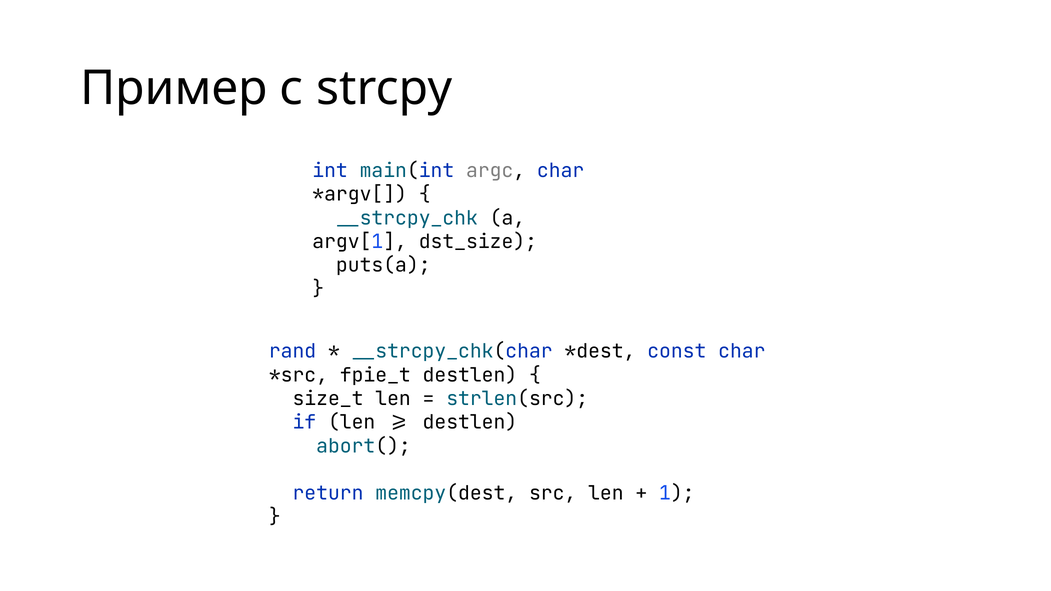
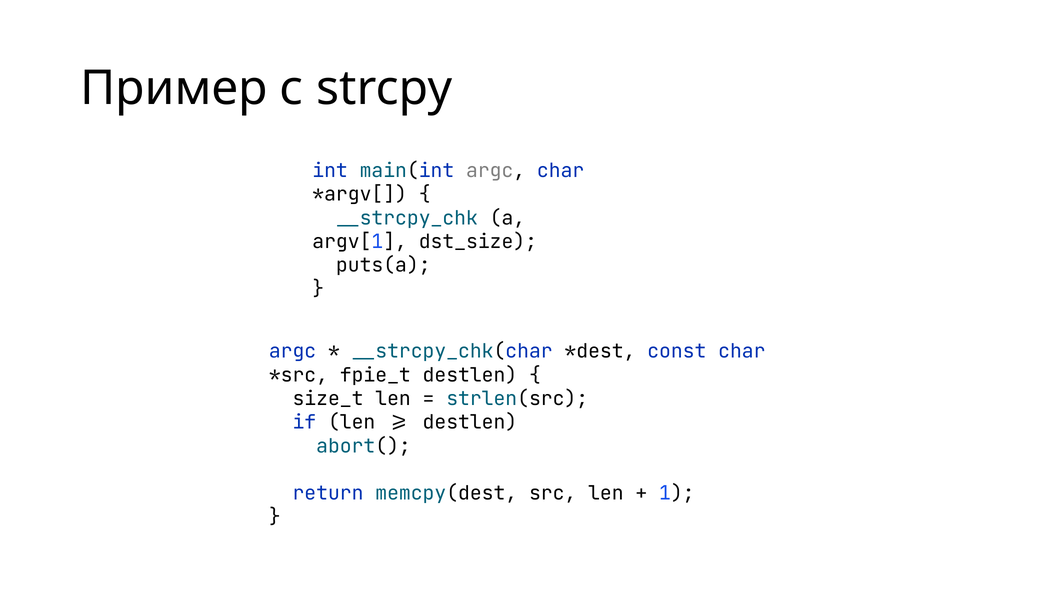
rand: rand -> argc (293, 352)
